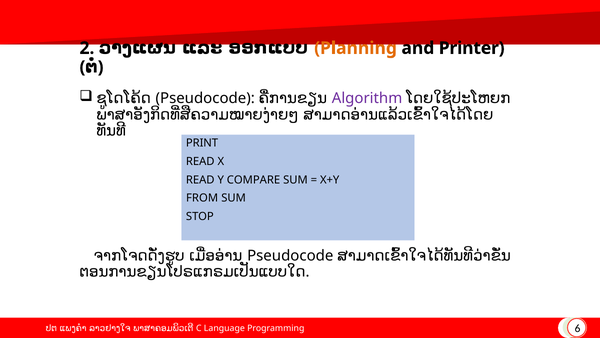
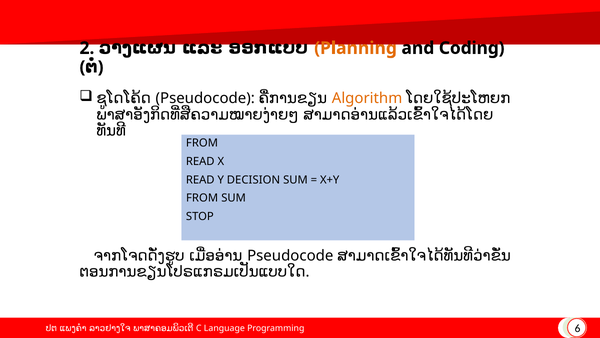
Printer: Printer -> Coding (472, 48)
Algorithm colour: purple -> orange (367, 98)
PRINT: PRINT -> FROM (202, 143)
COMPARE: COMPARE -> DECISION (253, 180)
